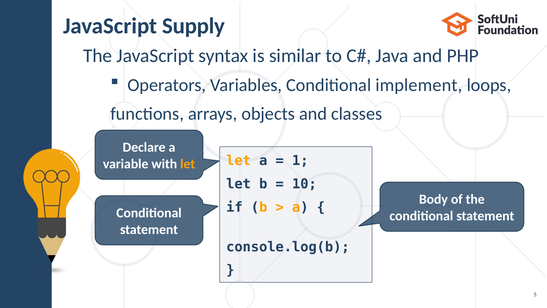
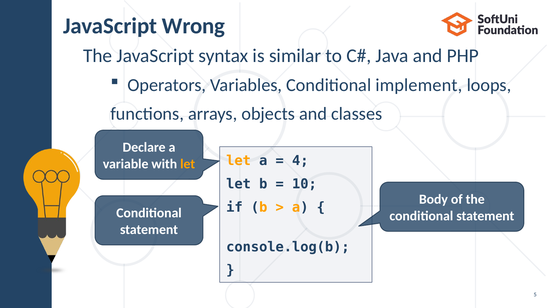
Supply: Supply -> Wrong (194, 26)
1: 1 -> 4 (300, 160)
